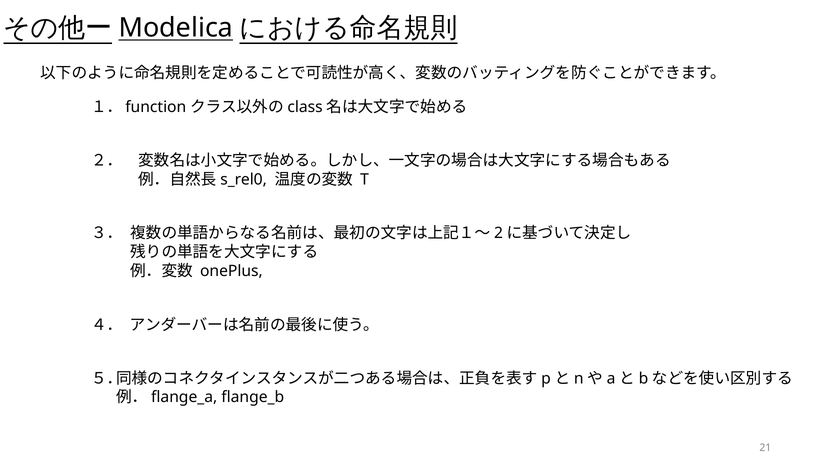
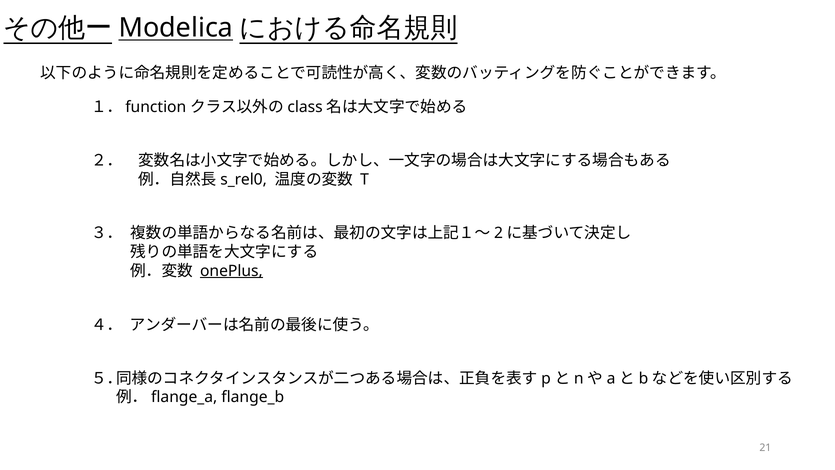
onePlus underline: none -> present (231, 271)
